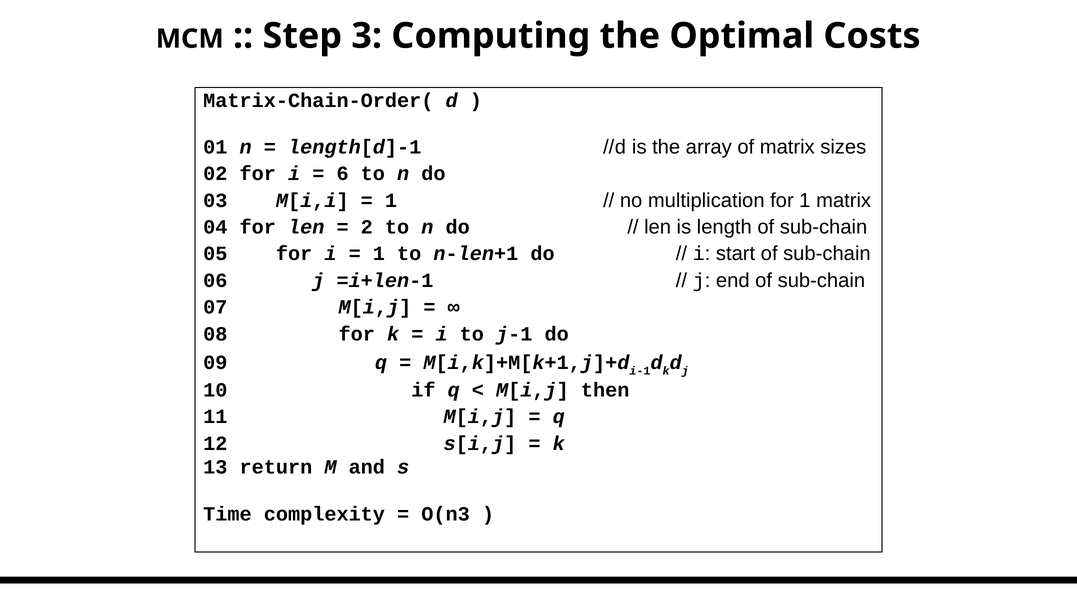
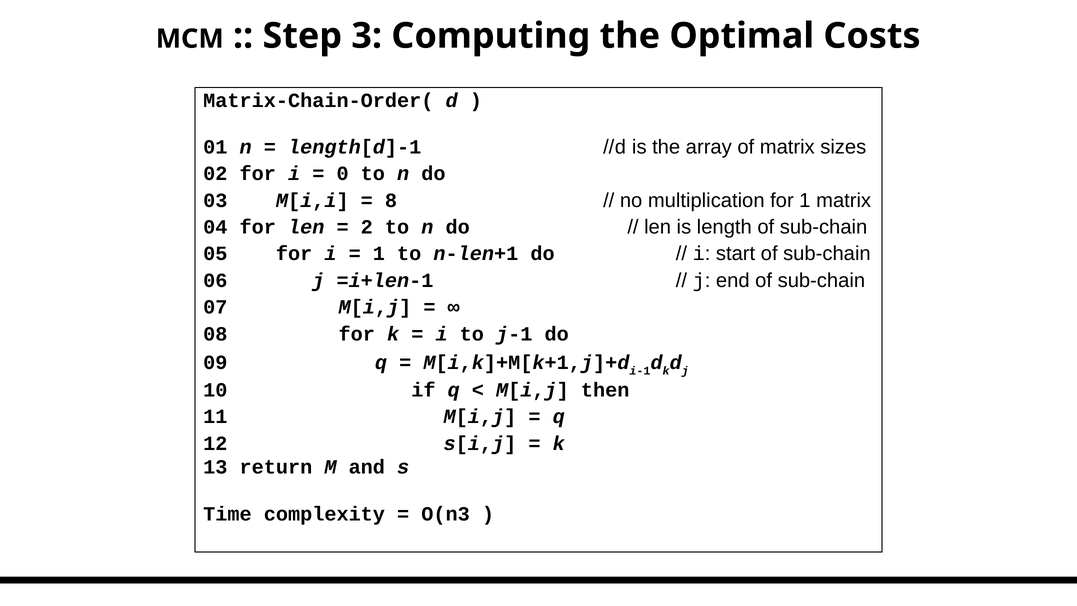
6: 6 -> 0 (343, 174)
1: 1 -> 8 (391, 200)
